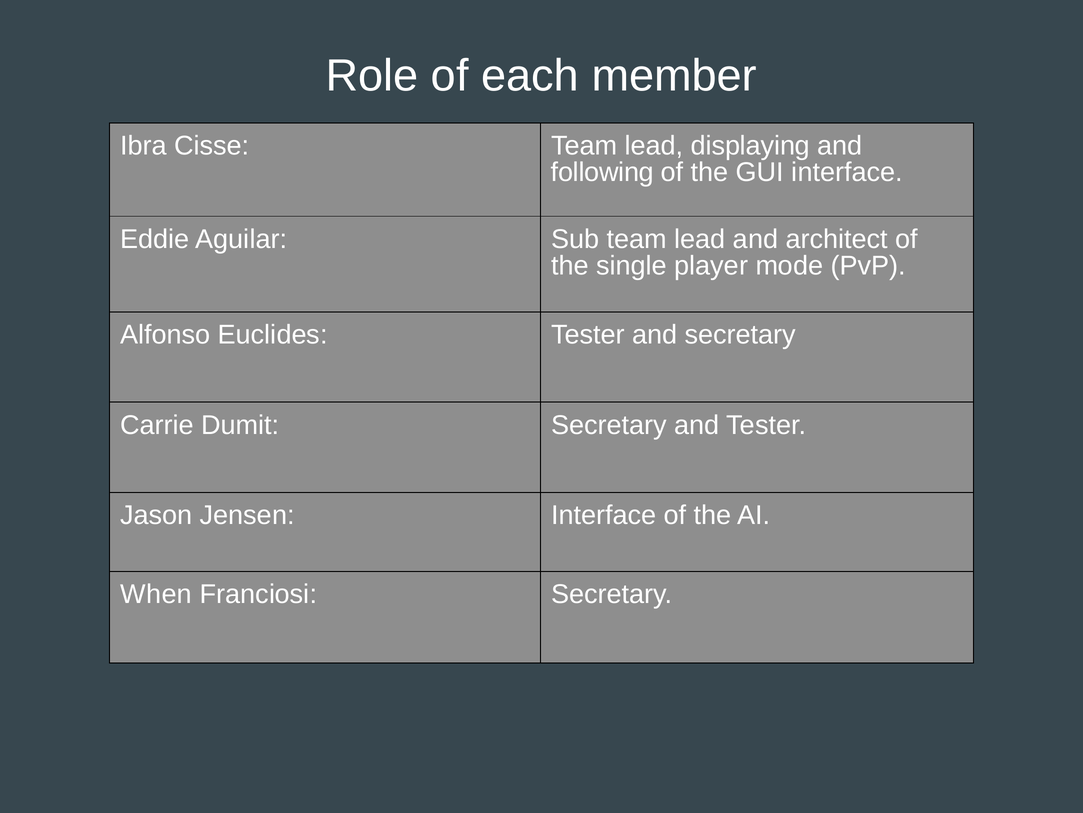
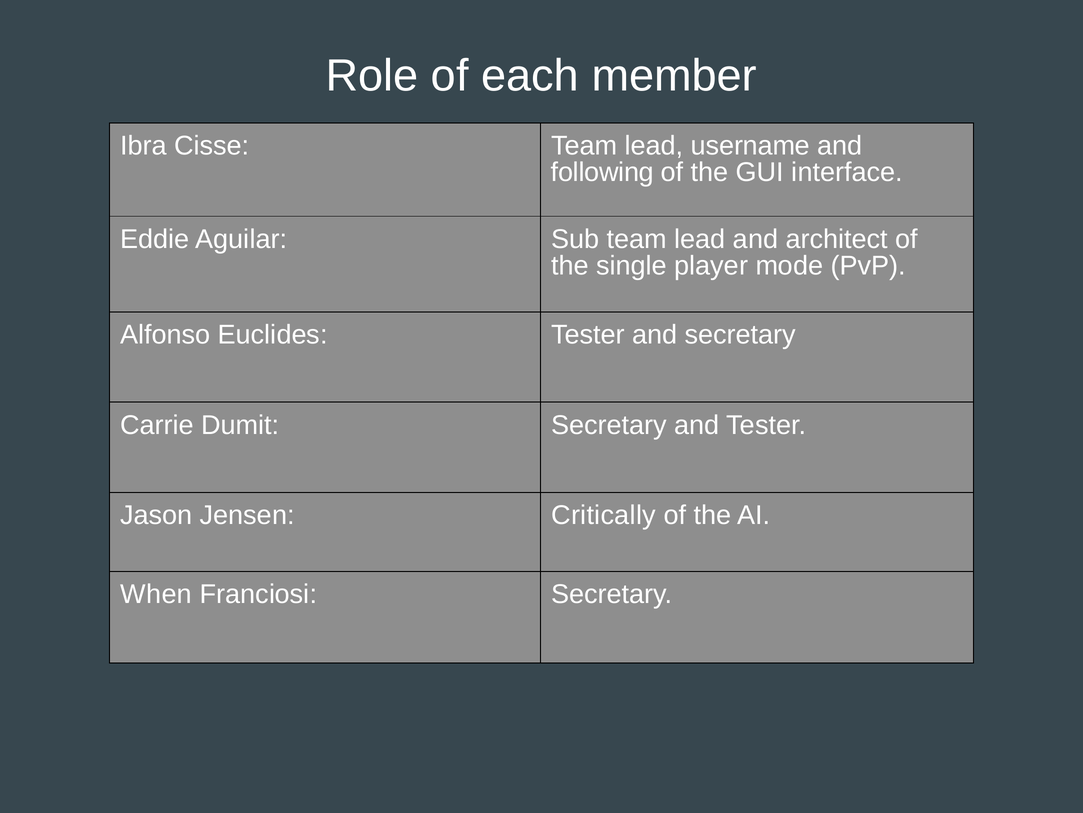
displaying: displaying -> username (750, 146)
Jensen Interface: Interface -> Critically (604, 515)
